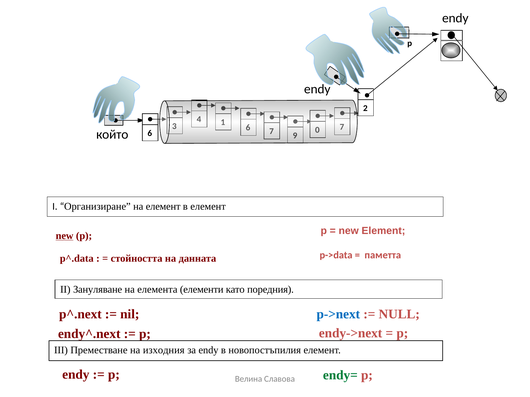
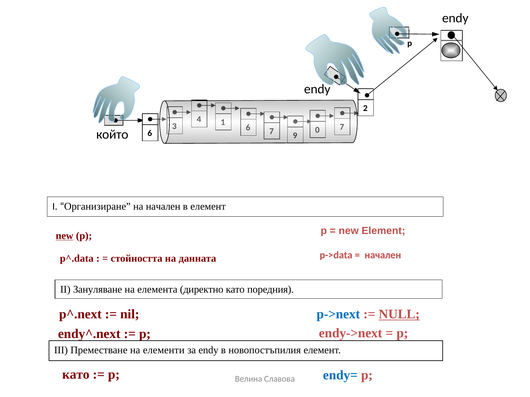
на елемент: елемент -> начален (163, 207)
паметта: паметта -> начален (383, 255)
елементи: елементи -> директно (202, 290)
NULL underline: none -> present (399, 315)
изходния: изходния -> елементи (164, 351)
еndy: еndy -> като (76, 375)
endy= colour: green -> blue (340, 375)
